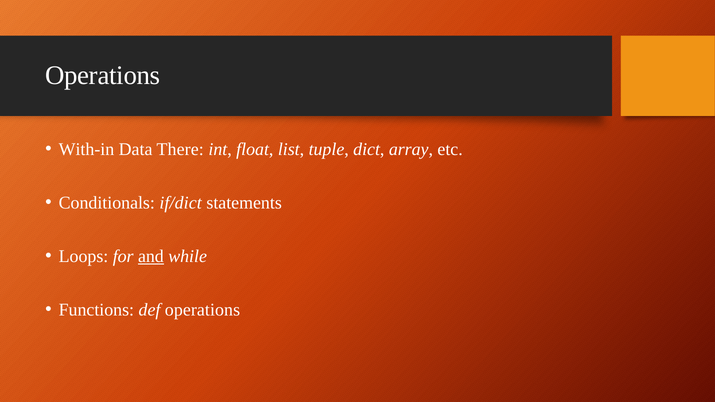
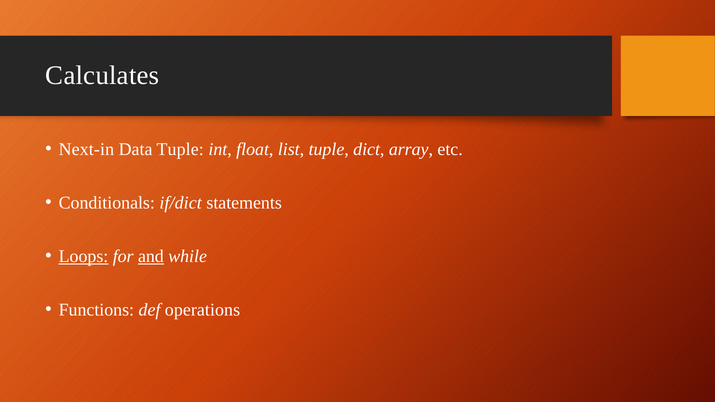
Operations: Operations -> Calculates (102, 76)
With-in: With-in -> Next-in (86, 149)
Data There: There -> Tuple (180, 149)
Loops underline: none -> present (83, 256)
